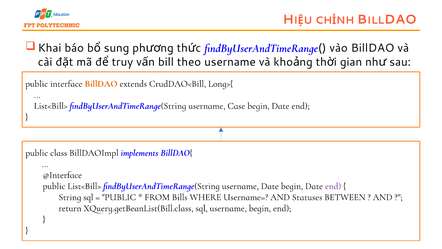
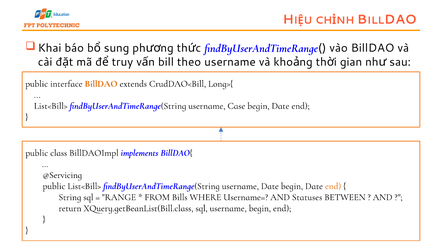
@Interface: @Interface -> @Servicing (62, 175)
end colour: purple -> orange (333, 186)
PUBLIC: PUBLIC -> RANGE (119, 197)
